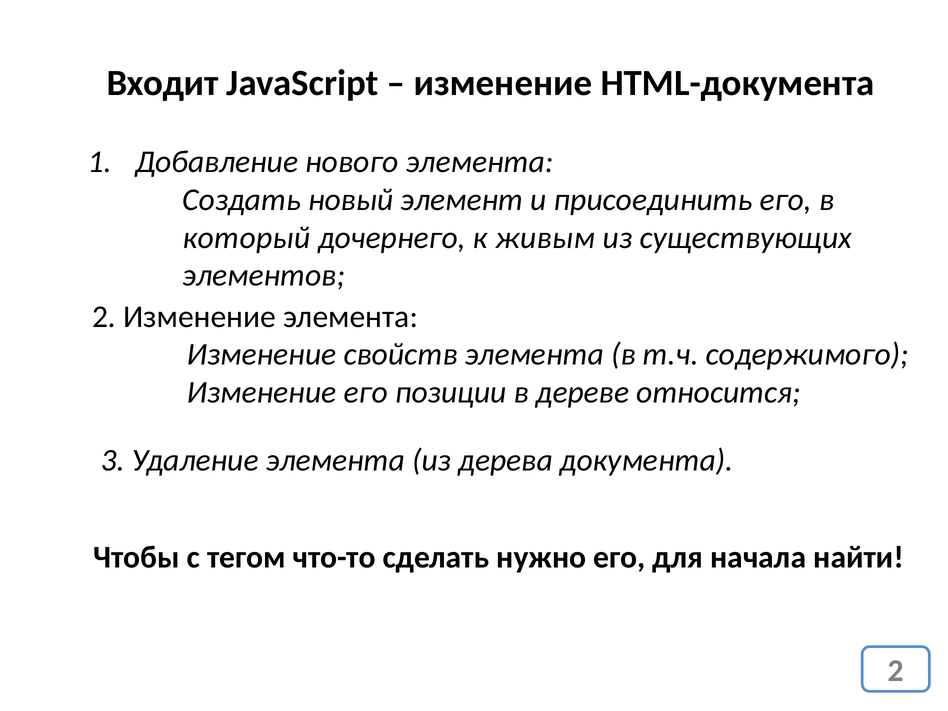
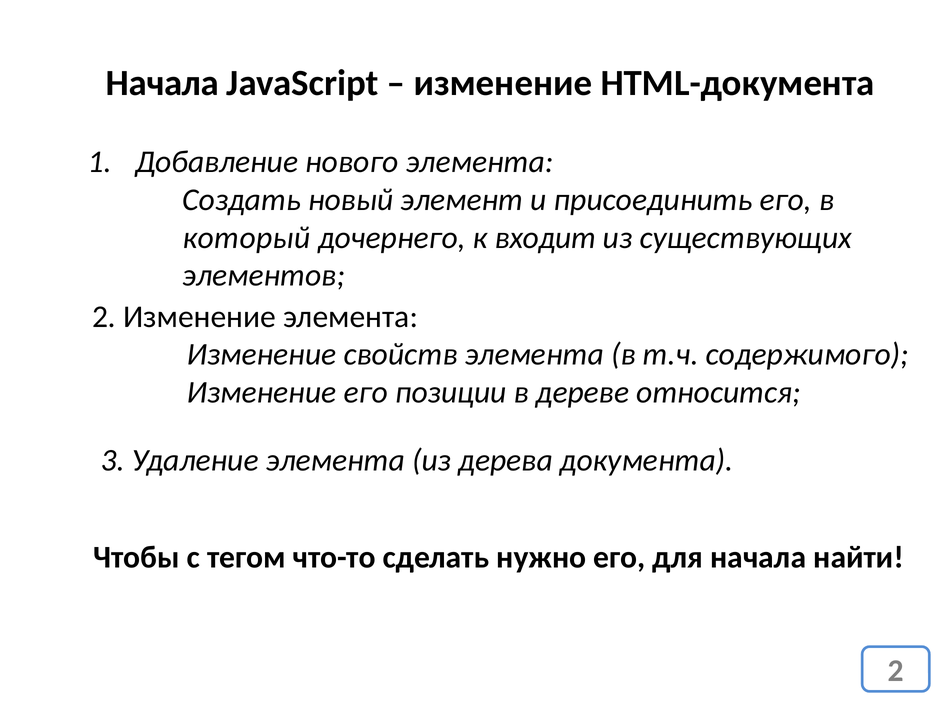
Входит: Входит -> Начала (162, 83)
живым: живым -> входит (545, 238)
